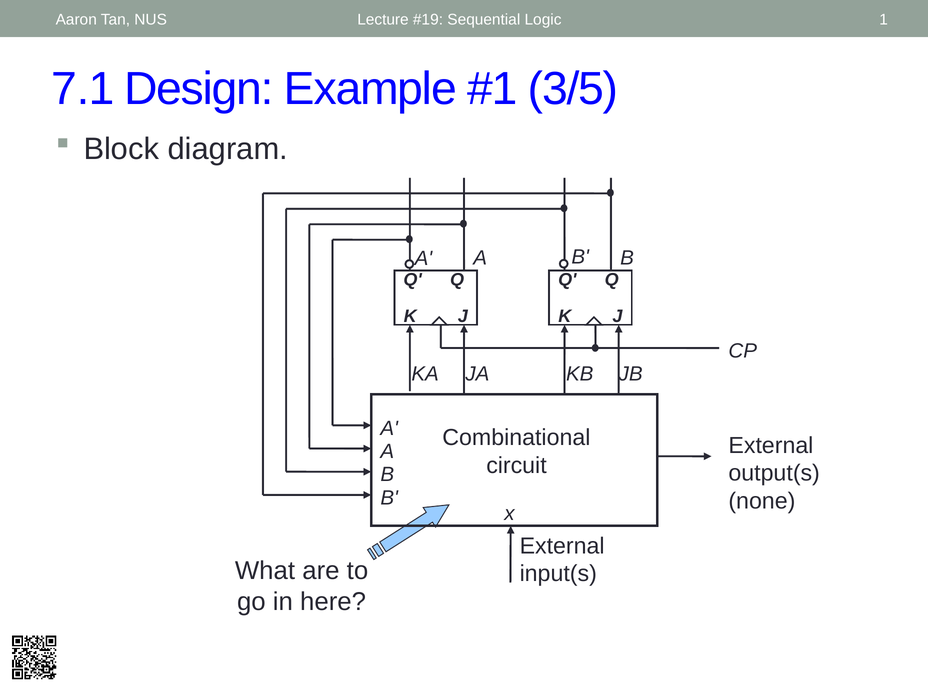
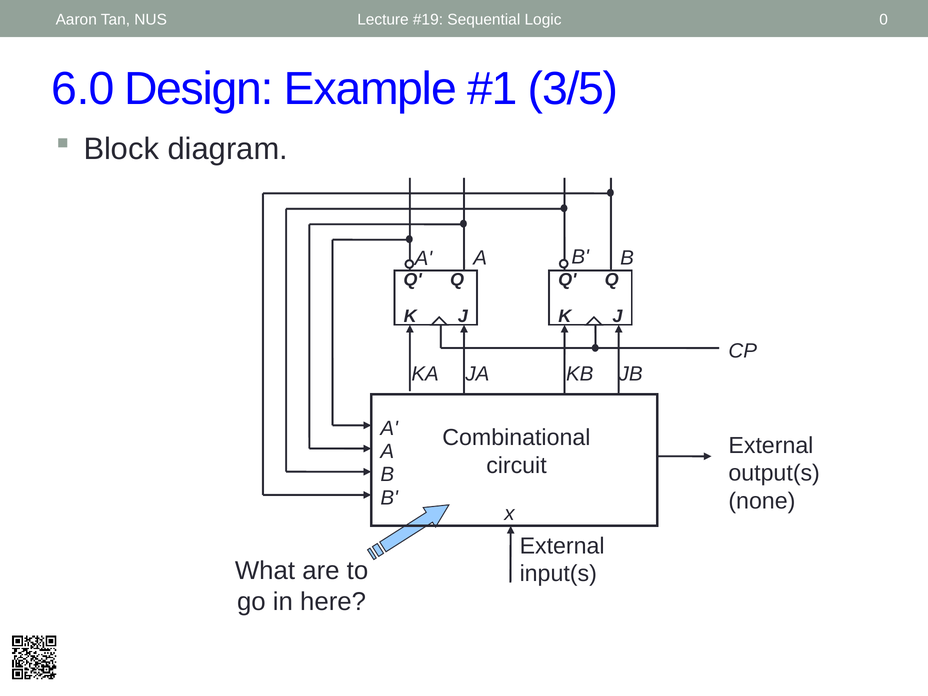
1: 1 -> 0 (884, 20)
7.1: 7.1 -> 6.0 (83, 89)
